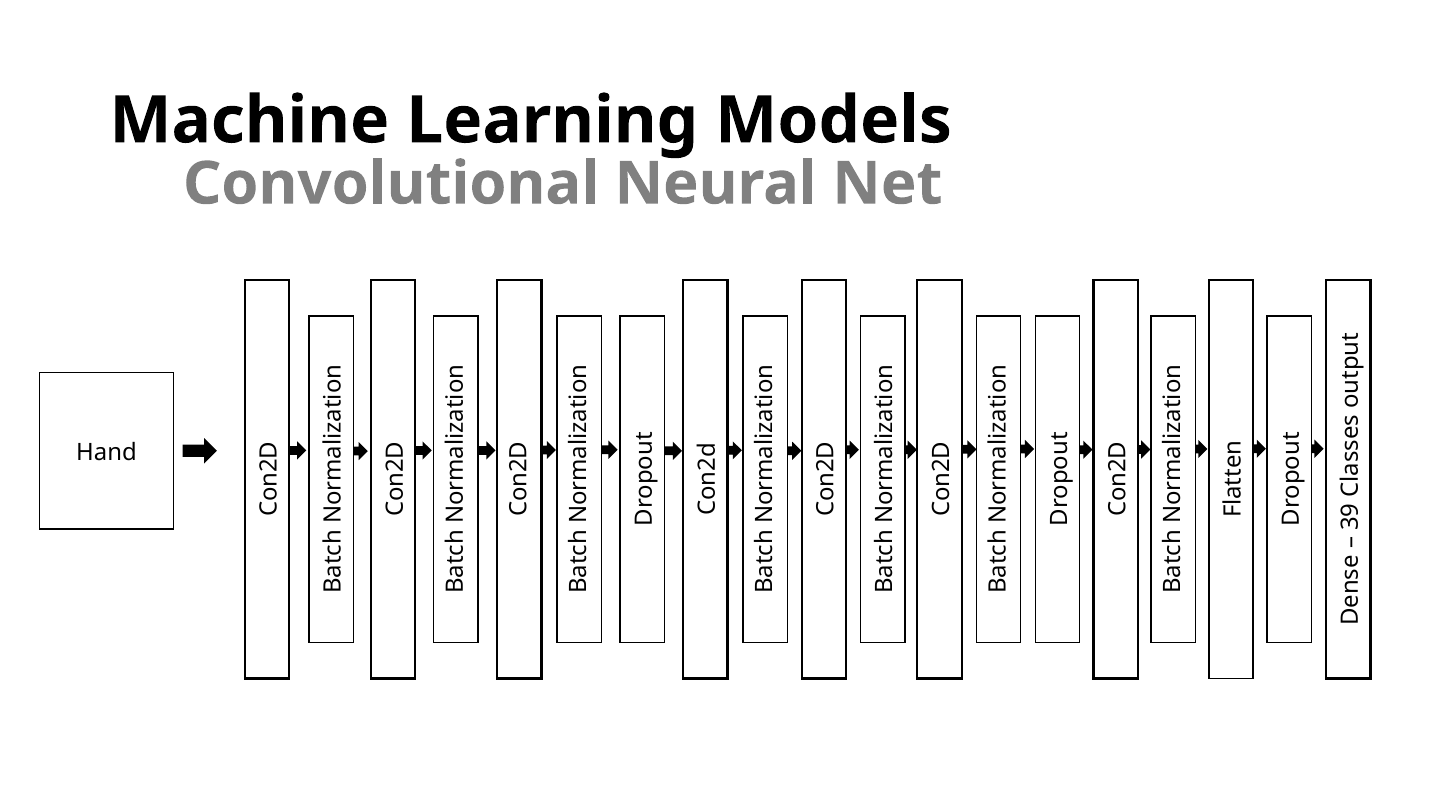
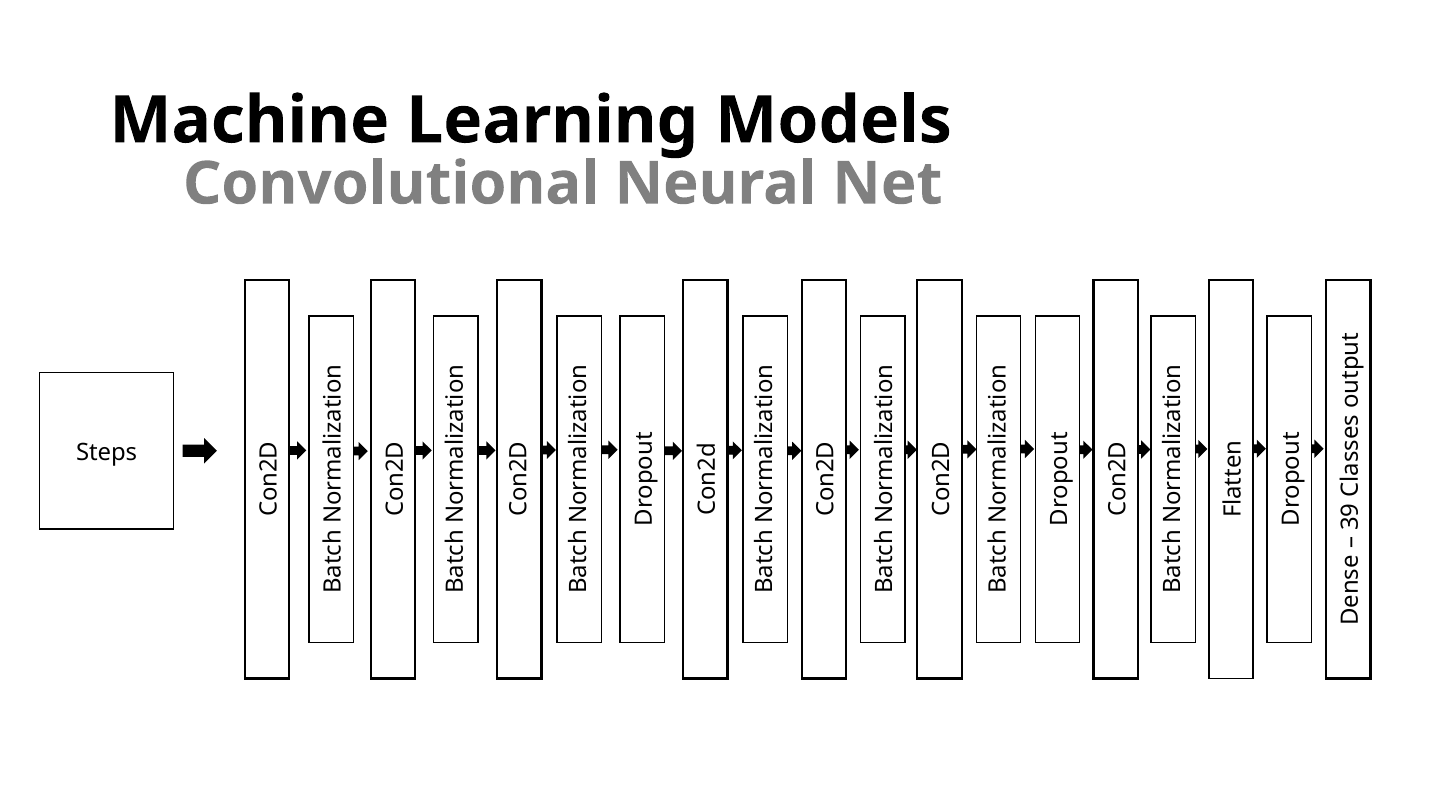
Hand: Hand -> Steps (107, 452)
